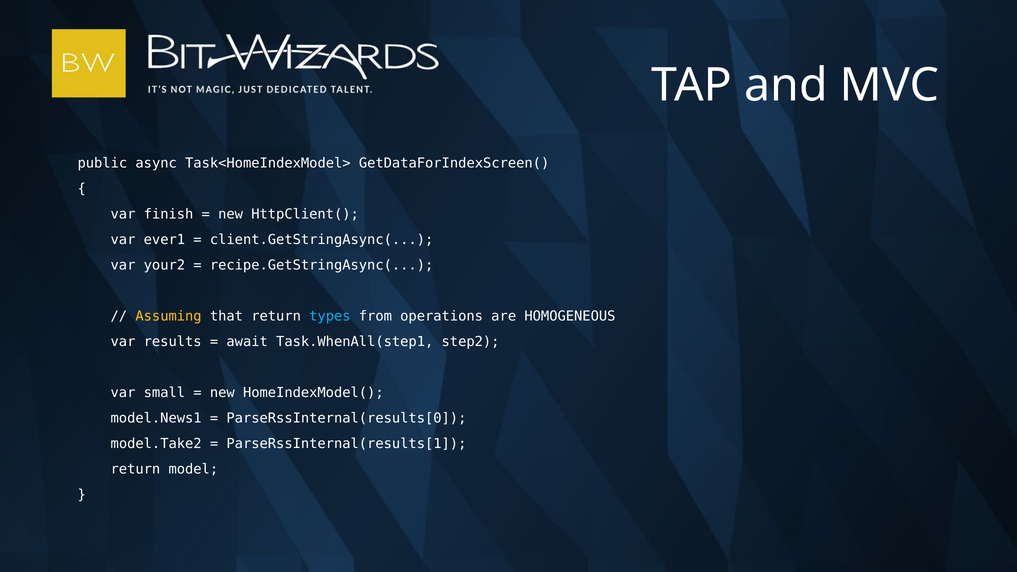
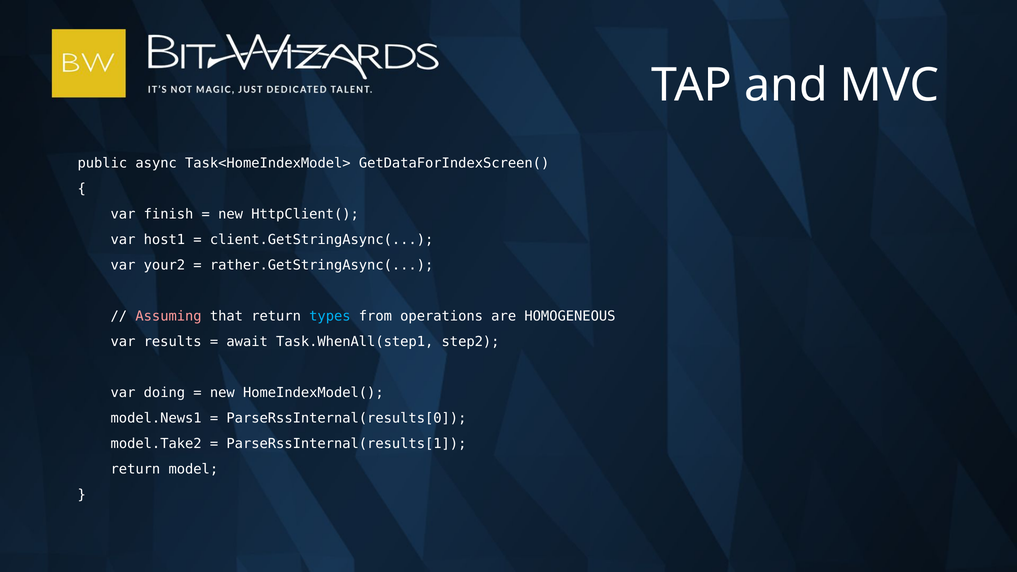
ever1: ever1 -> host1 (164, 240)
recipe.GetStringAsync(: recipe.GetStringAsync( -> rather.GetStringAsync( (322, 265)
Assuming colour: yellow -> pink (169, 316)
small: small -> doing (164, 393)
